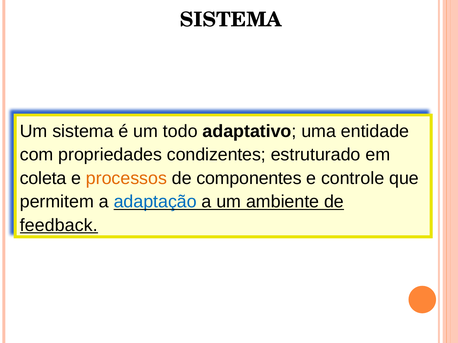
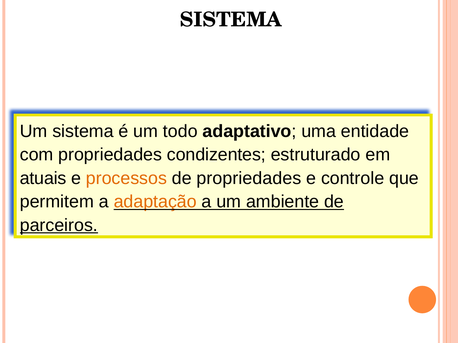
coleta: coleta -> atuais (43, 178)
de componentes: componentes -> propriedades (249, 178)
adaptação colour: blue -> orange (155, 202)
feedback: feedback -> parceiros (59, 226)
